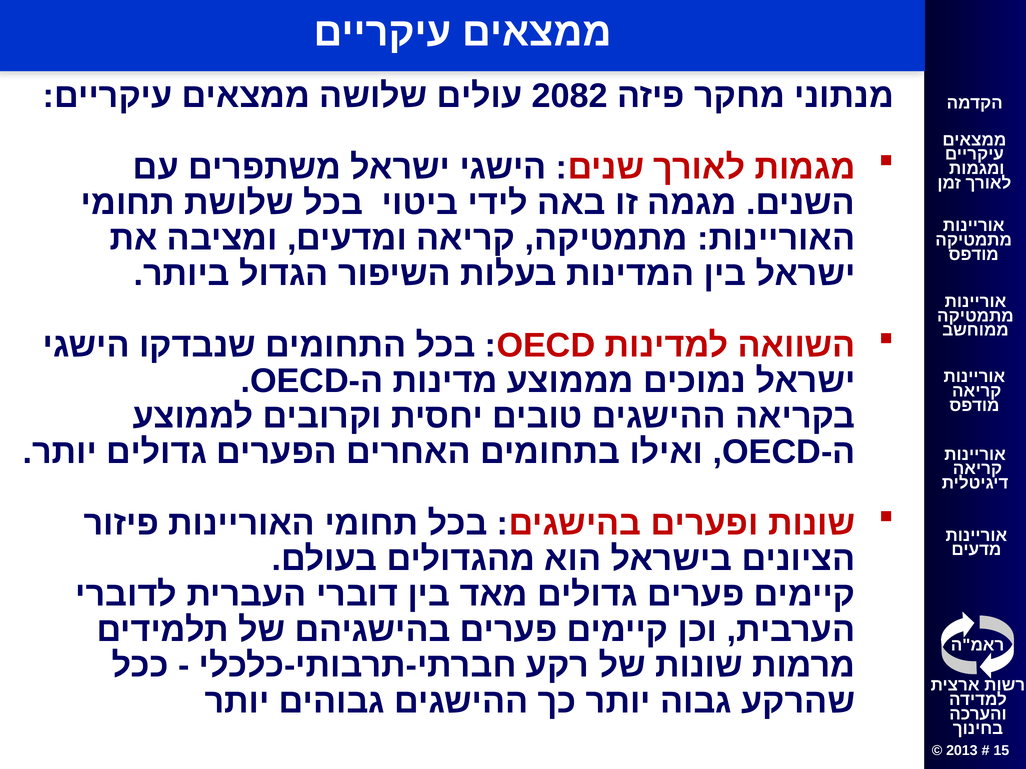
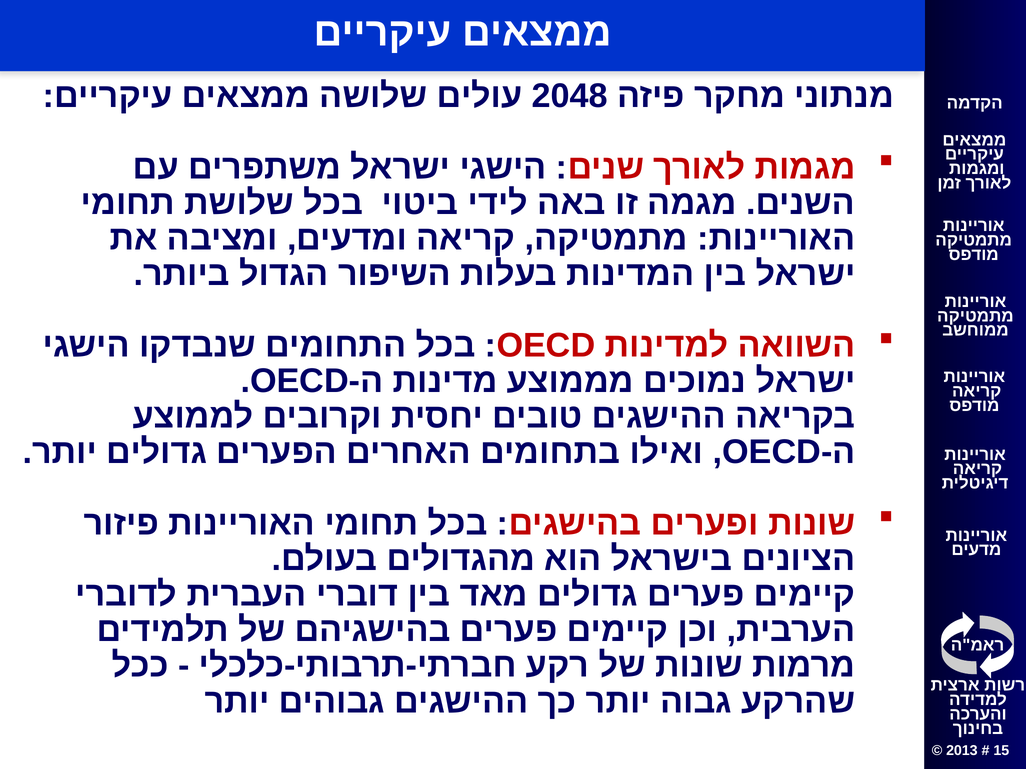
2082: 2082 -> 2048 (570, 96)
